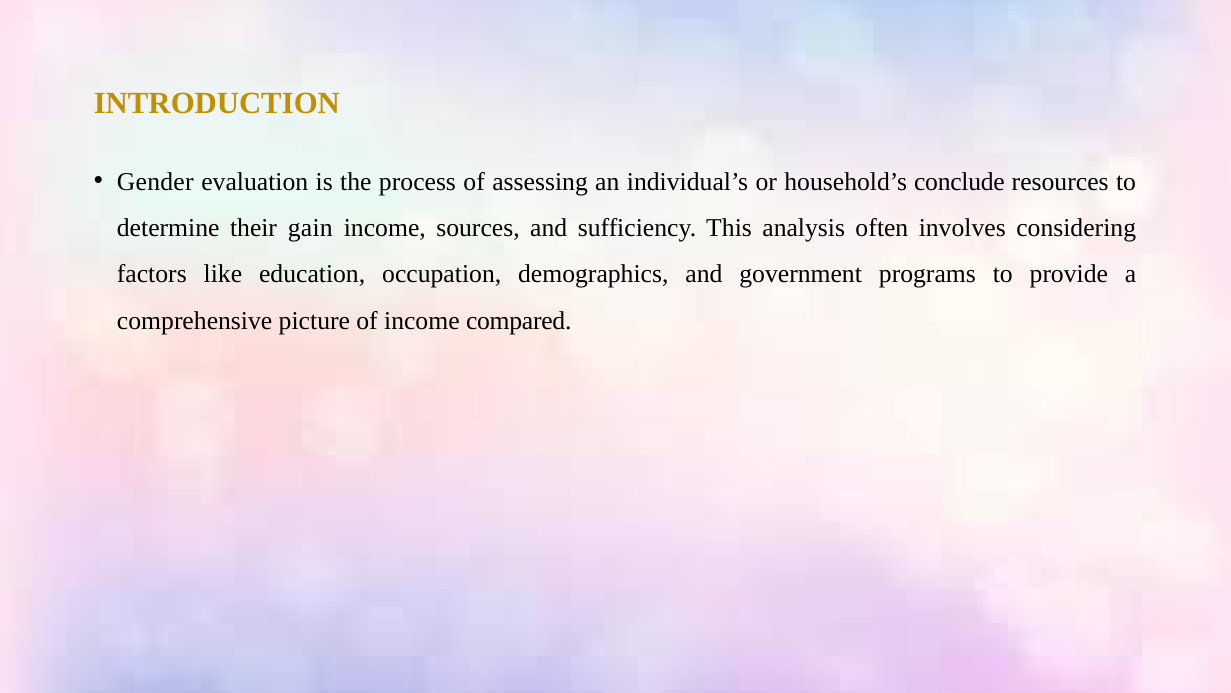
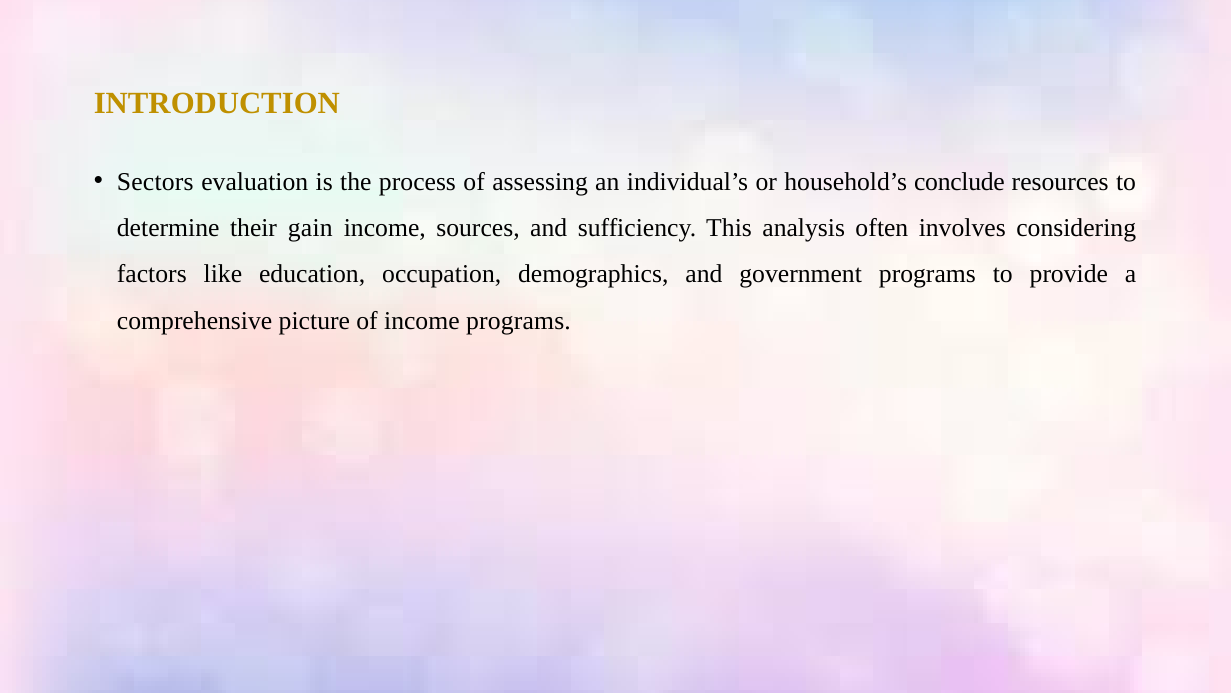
Gender: Gender -> Sectors (155, 182)
income compared: compared -> programs (519, 320)
